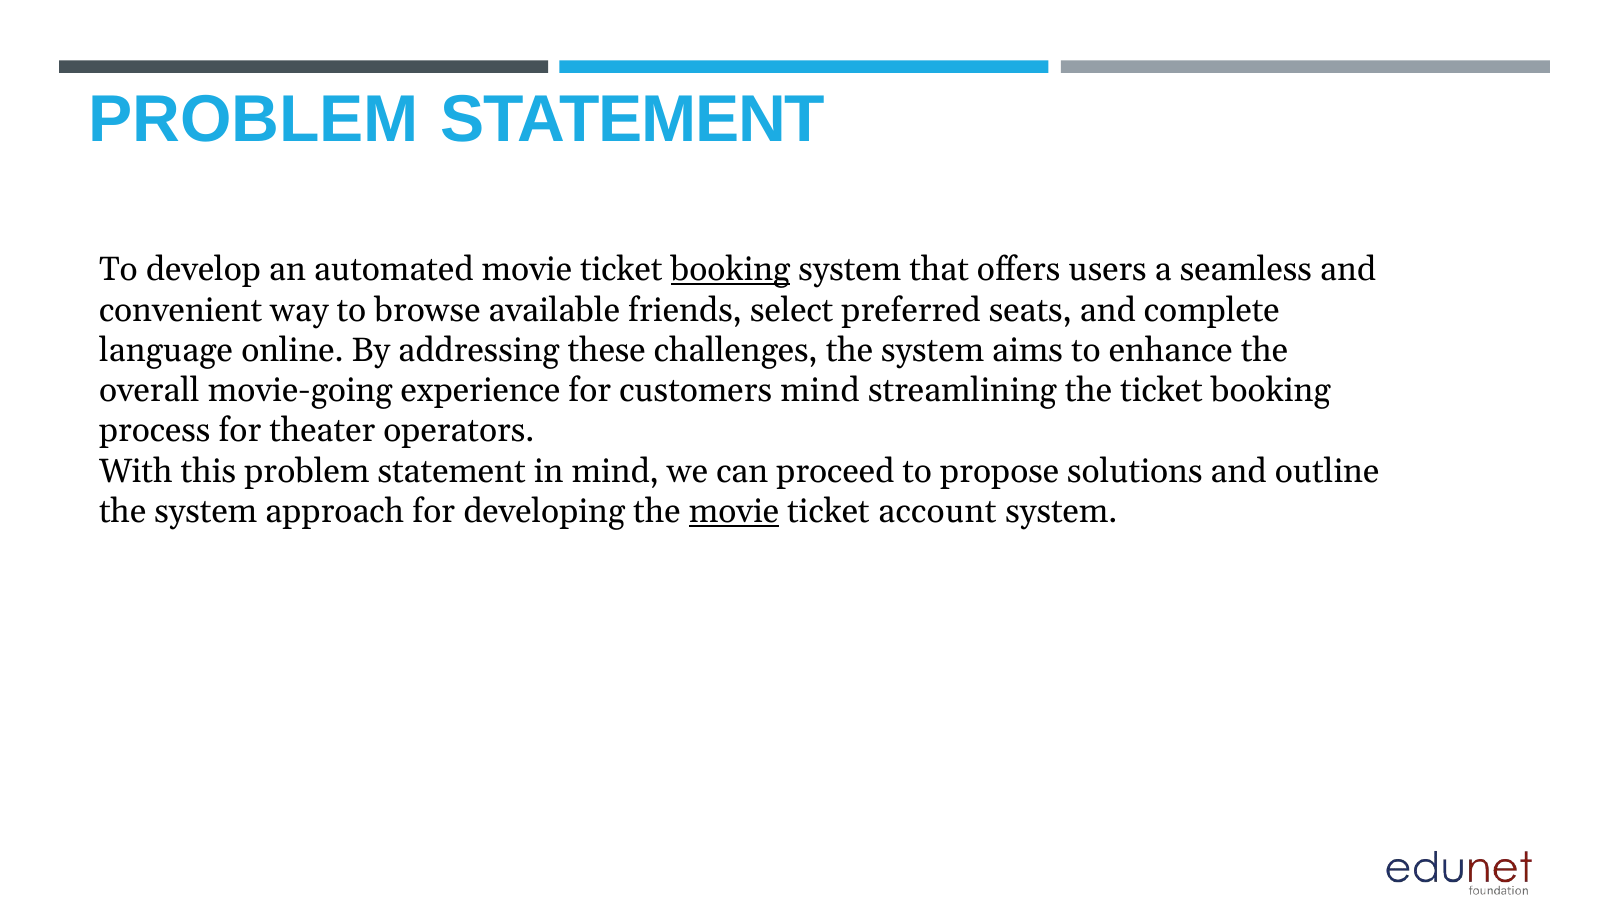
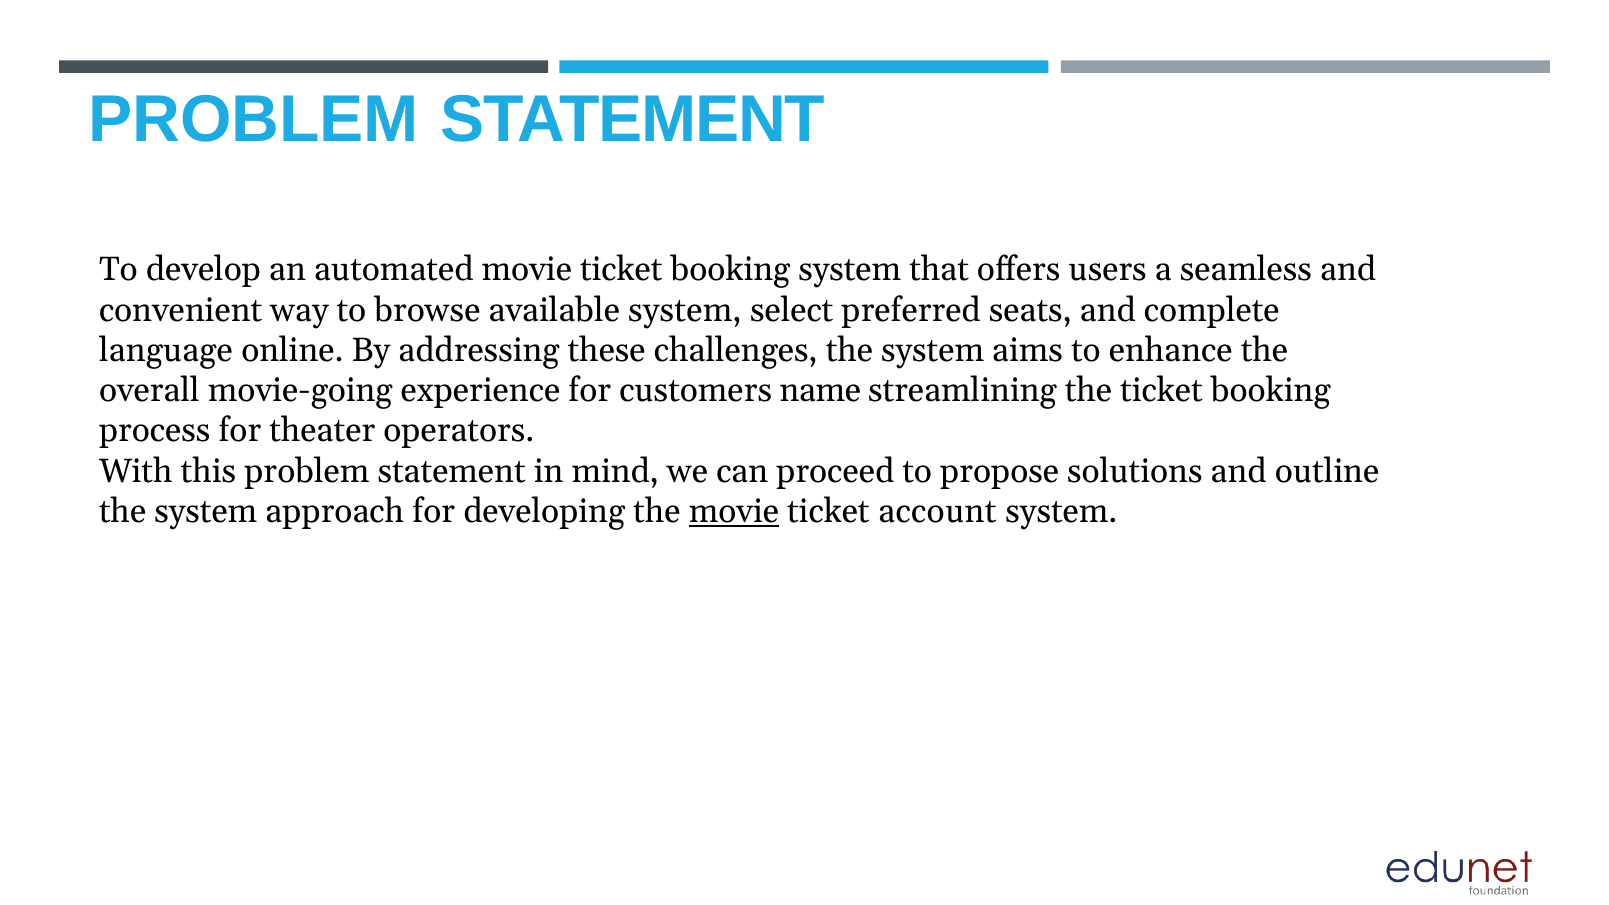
booking underline: present -> none (730, 270)
available friends: friends -> system (685, 310)
customers mind: mind -> name (820, 390)
